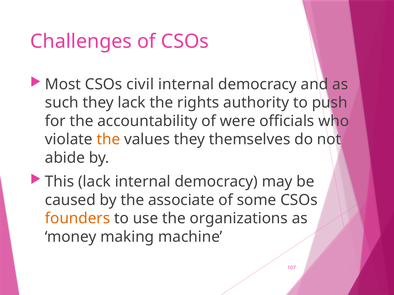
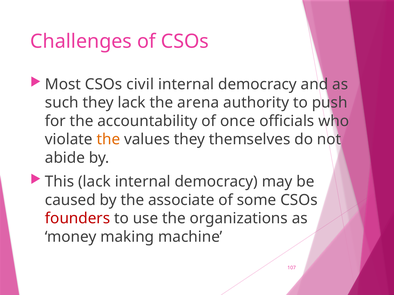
rights: rights -> arena (198, 103)
were: were -> once (238, 121)
founders colour: orange -> red (78, 219)
